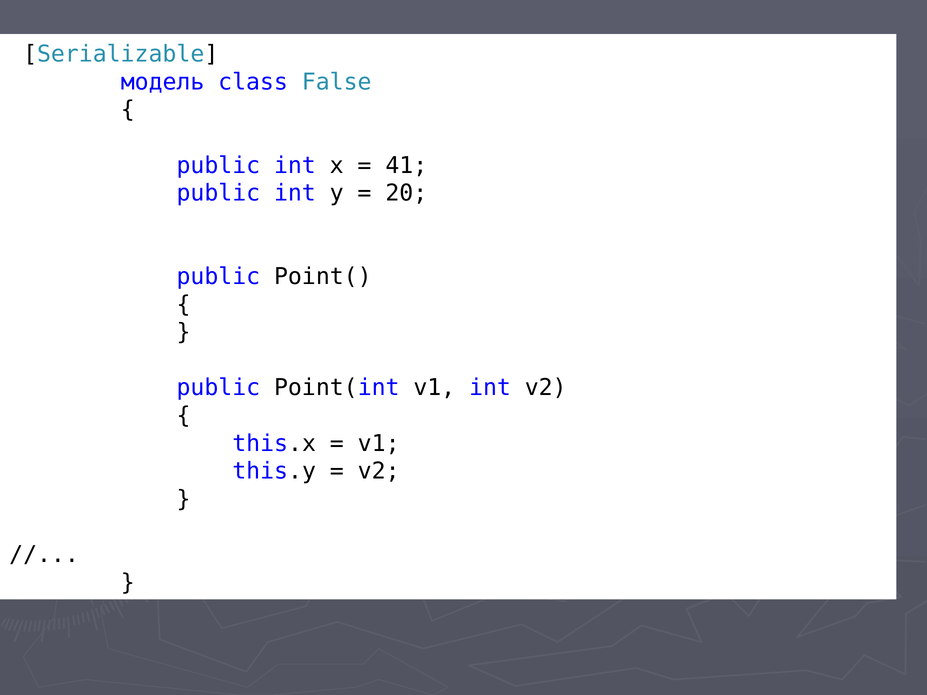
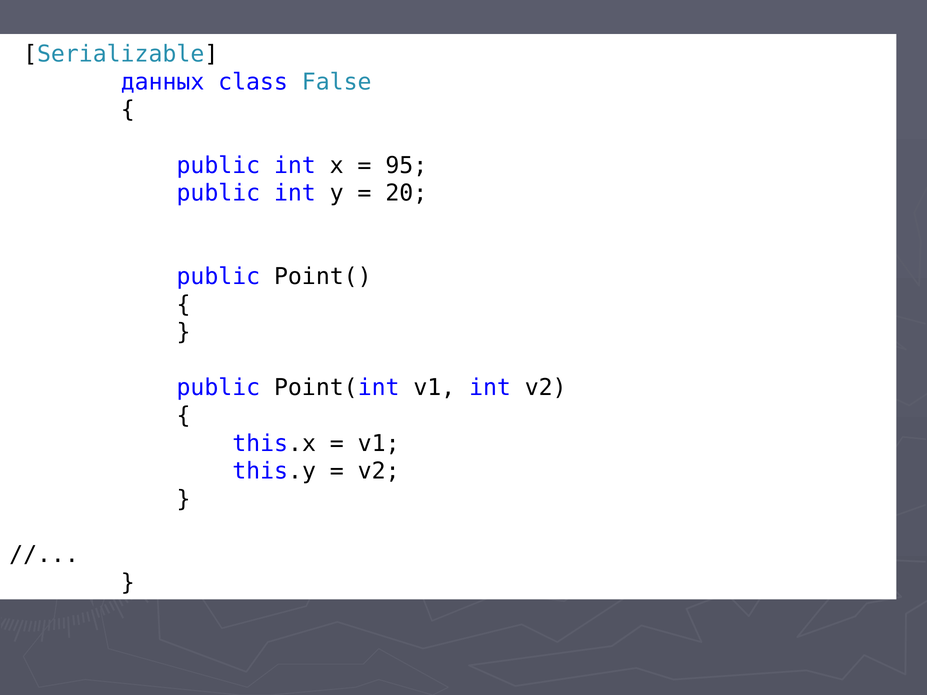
модель: модель -> данных (163, 82)
41: 41 -> 95 (406, 165)
